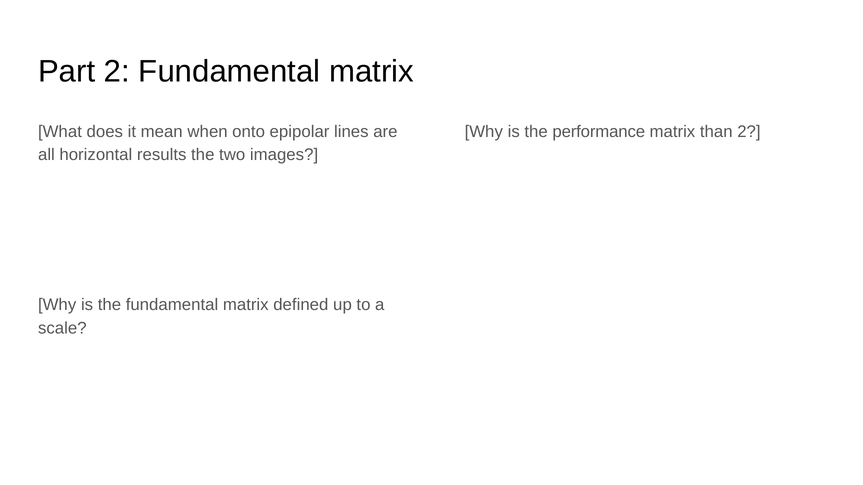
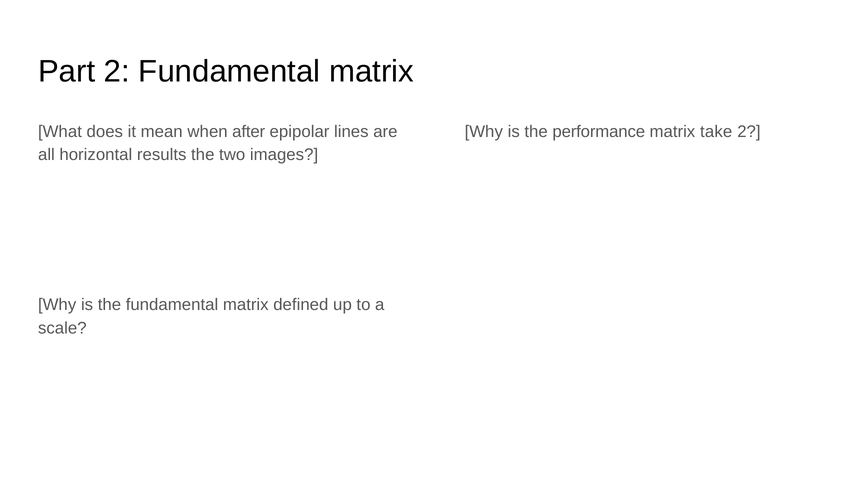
onto: onto -> after (249, 132)
than: than -> take (716, 132)
